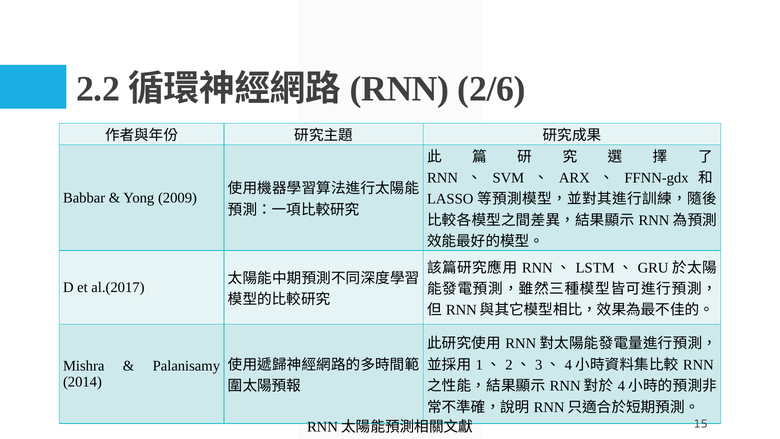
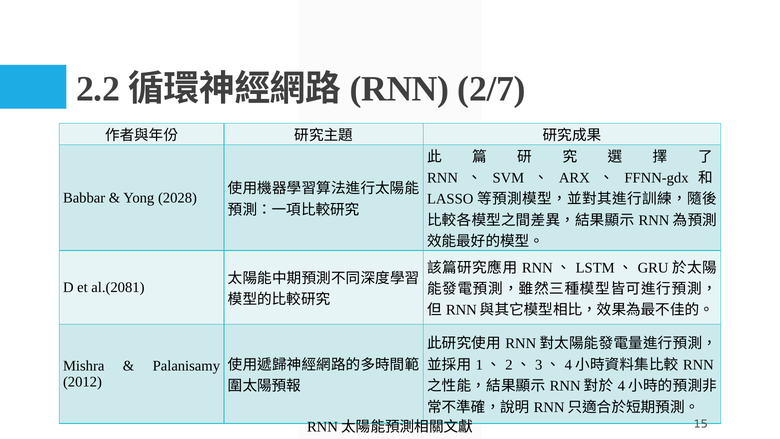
2/6: 2/6 -> 2/7 (492, 89)
2009: 2009 -> 2028 (177, 198)
al.(2017: al.(2017 -> al.(2081 (118, 287)
2014: 2014 -> 2012 (82, 382)
